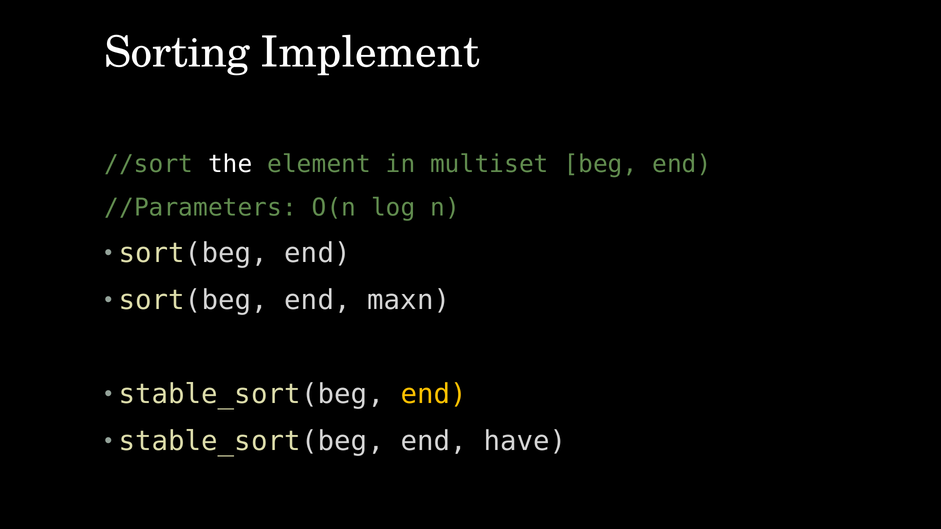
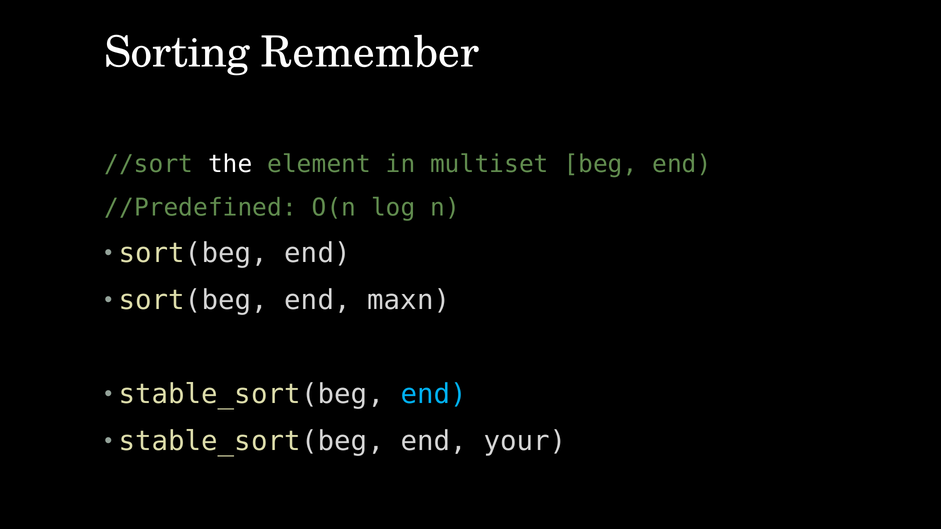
Implement: Implement -> Remember (370, 52)
//Parameters: //Parameters -> //Predefined (201, 208)
end colour: yellow -> light blue (434, 394)
have: have -> your (525, 441)
